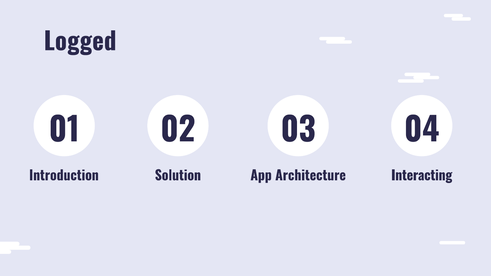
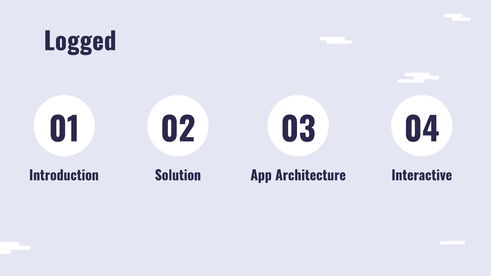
Interacting: Interacting -> Interactive (422, 176)
